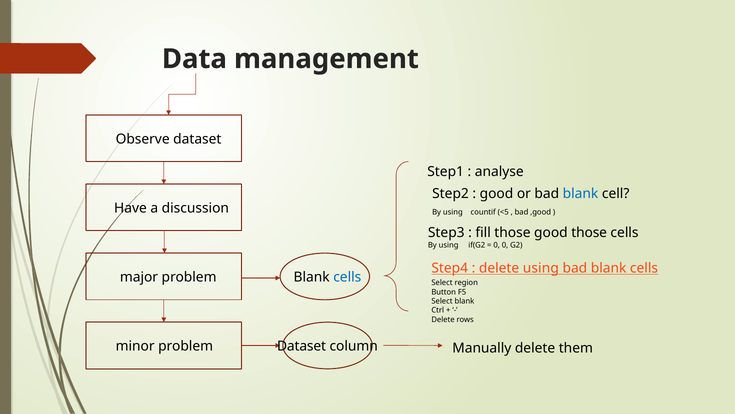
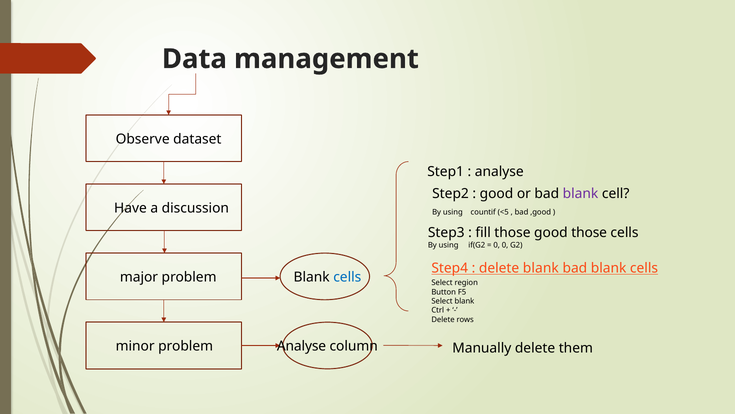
blank colour: blue -> purple (581, 194)
delete using: using -> blank (541, 268)
problem Dataset: Dataset -> Analyse (302, 346)
